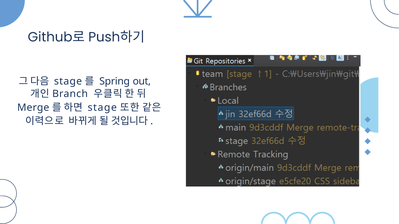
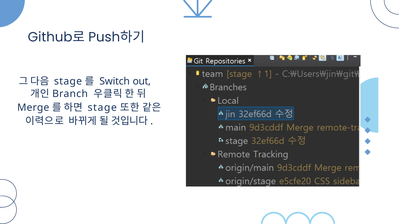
Spring: Spring -> Switch (115, 82)
